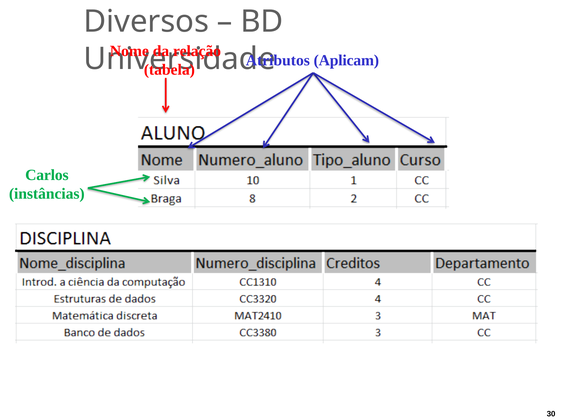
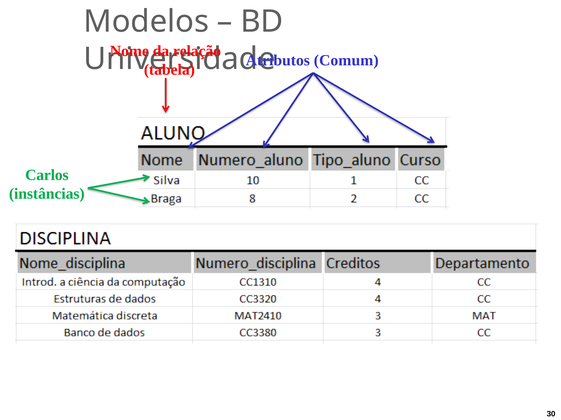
Diversos: Diversos -> Modelos (146, 22)
Aplicam: Aplicam -> Comum (346, 61)
